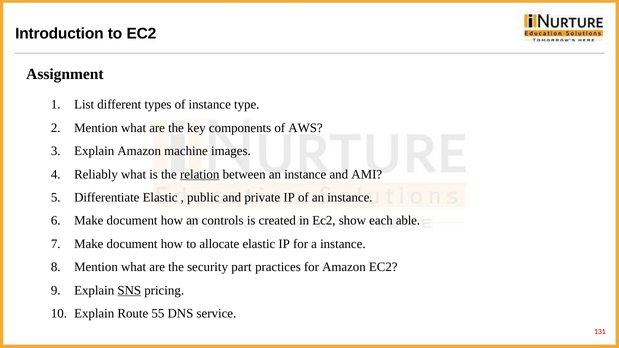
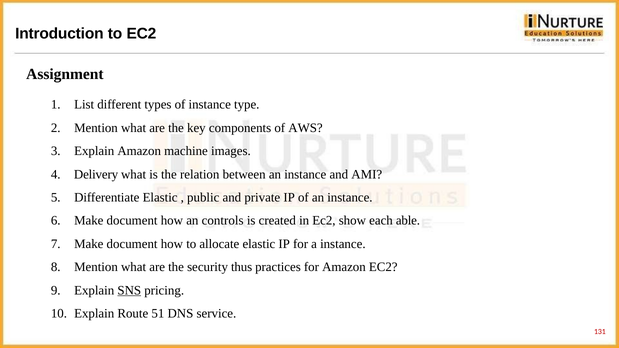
Reliably: Reliably -> Delivery (96, 174)
relation underline: present -> none (200, 174)
part: part -> thus (242, 267)
55: 55 -> 51 (158, 314)
